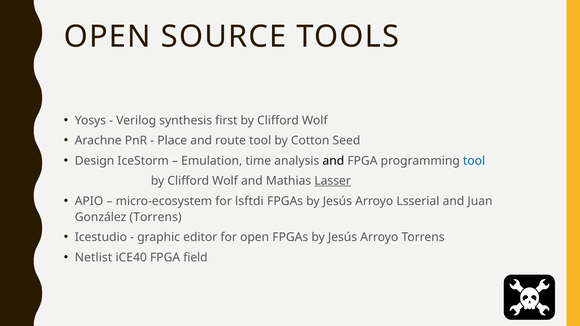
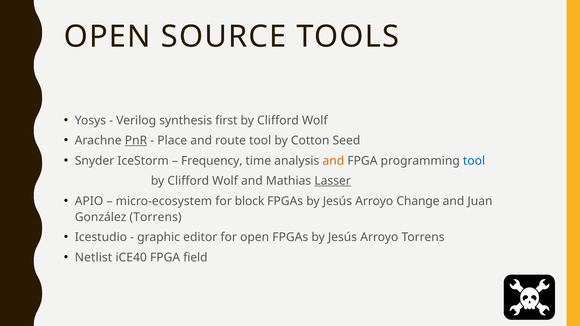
PnR underline: none -> present (136, 141)
Design: Design -> Snyder (95, 161)
Emulation: Emulation -> Frequency (212, 161)
and colour: black -> orange (333, 161)
lsftdi: lsftdi -> block (250, 201)
Lsserial: Lsserial -> Change (418, 201)
